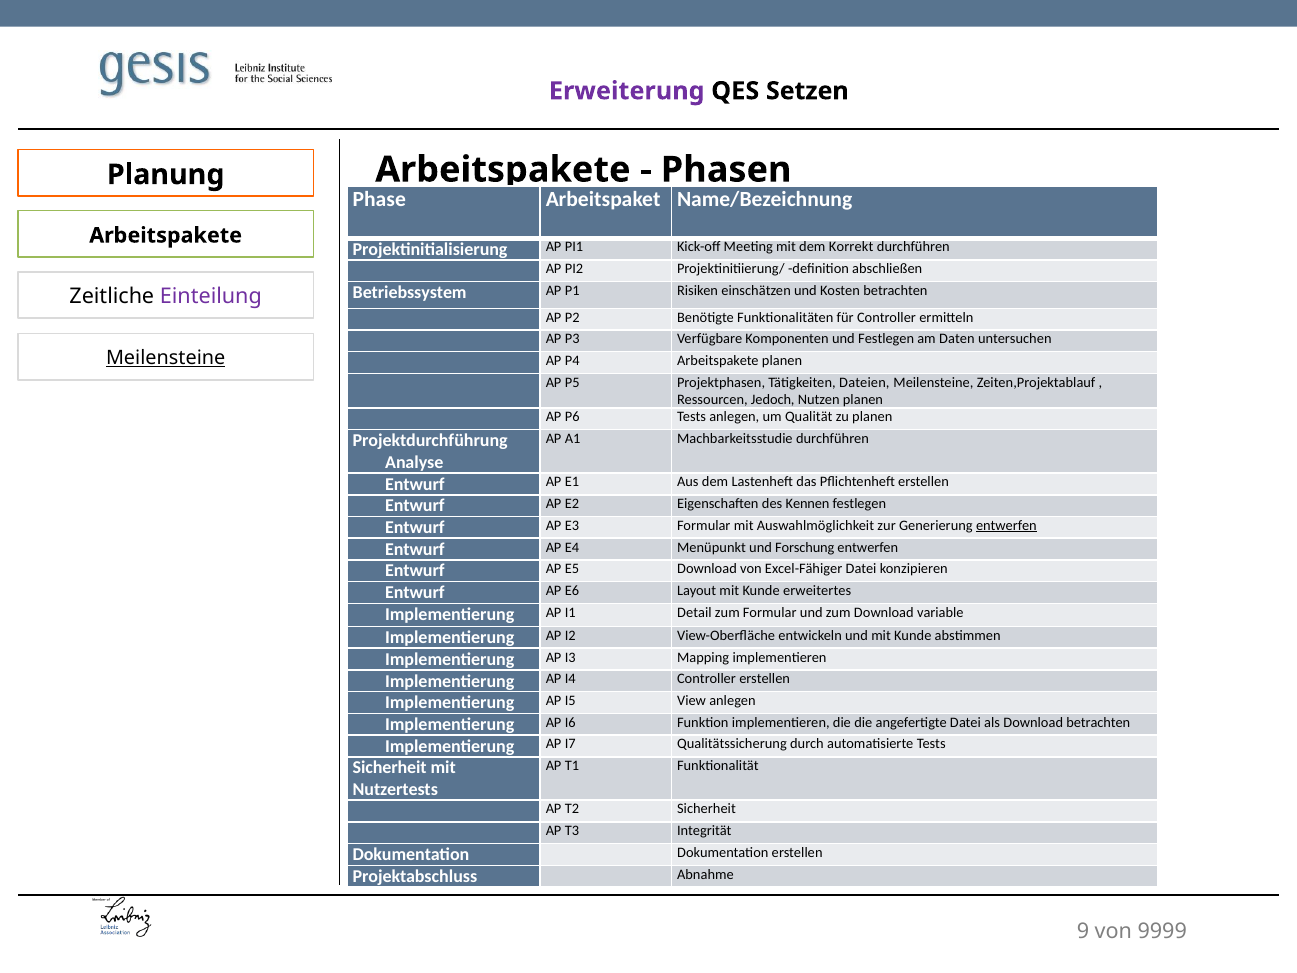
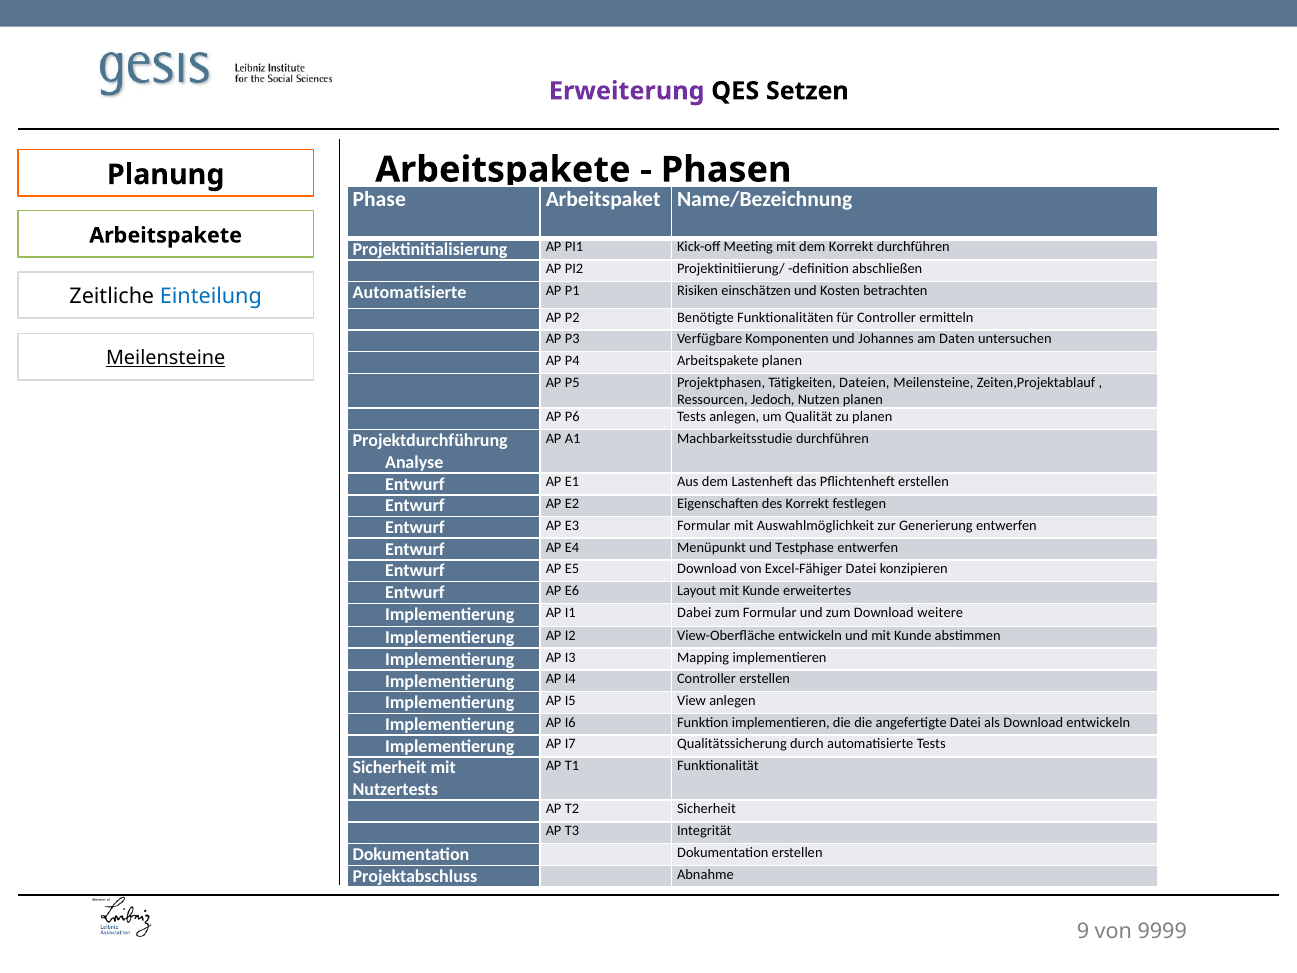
Betriebssystem: Betriebssystem -> Automatisierte (410, 293)
Einteilung colour: purple -> blue (211, 297)
und Festlegen: Festlegen -> Johannes (886, 339)
des Kennen: Kennen -> Korrekt (807, 504)
entwerfen underline: present -> none (1006, 525)
Forschung: Forschung -> Testphase (805, 547)
Detail: Detail -> Dabei (694, 612)
variable: variable -> weitere (940, 612)
Download betrachten: betrachten -> entwickeln (1098, 722)
